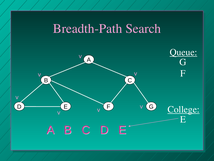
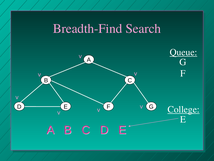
Breadth-Path: Breadth-Path -> Breadth-Find (88, 29)
